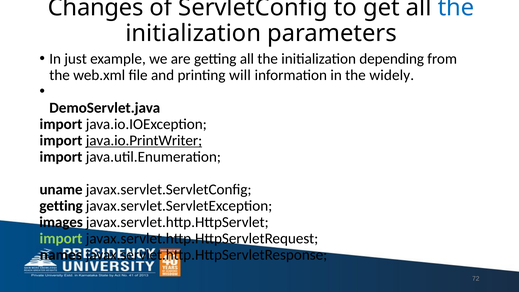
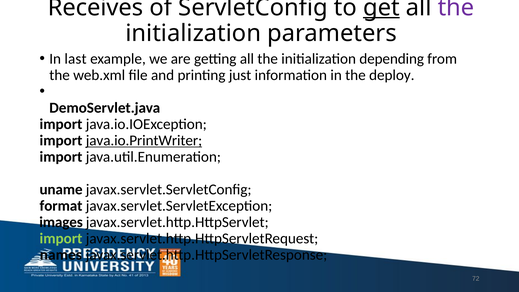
Changes: Changes -> Receives (96, 8)
get underline: none -> present (381, 8)
the colour: blue -> purple (456, 8)
just: just -> last (76, 59)
will: will -> just (240, 75)
widely: widely -> deploy (392, 75)
getting: getting -> format (61, 206)
